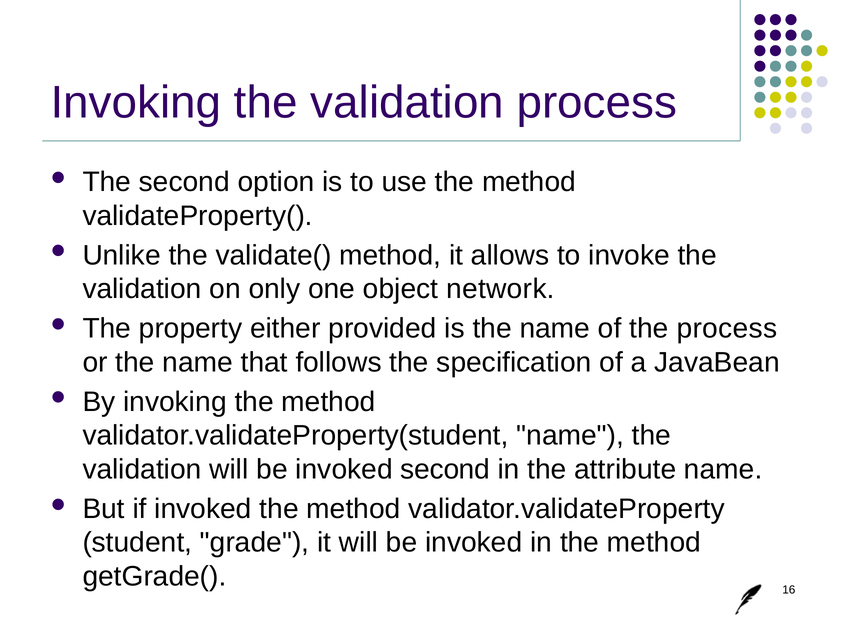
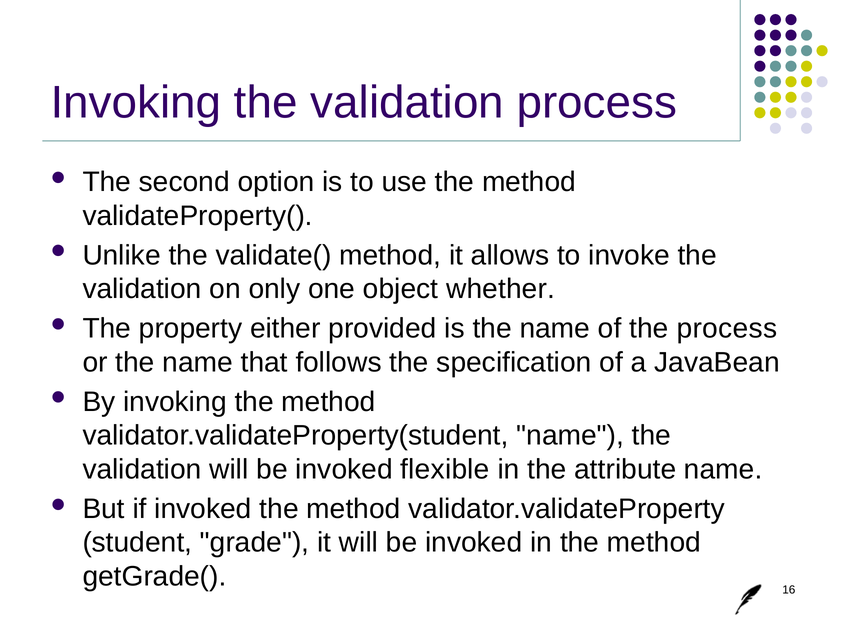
network: network -> whether (501, 289)
invoked second: second -> flexible (445, 470)
